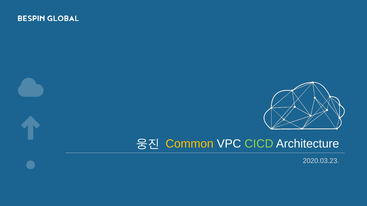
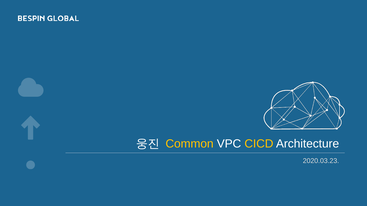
CICD colour: light green -> yellow (259, 144)
